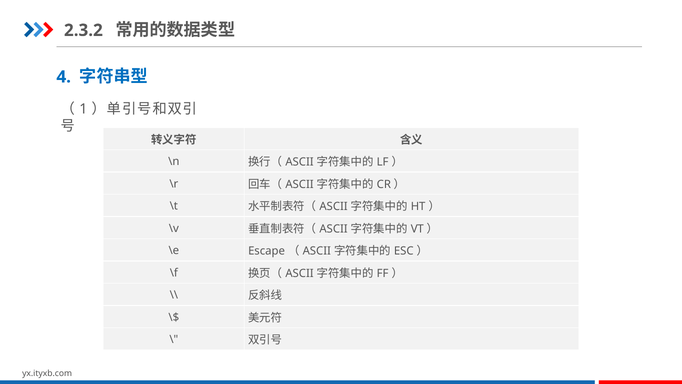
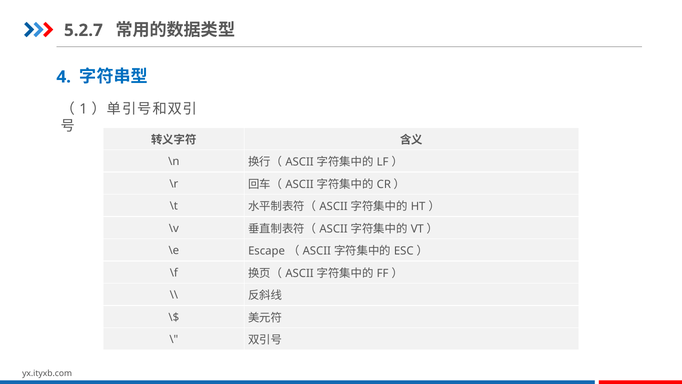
2.3.2: 2.3.2 -> 5.2.7 (83, 30)
